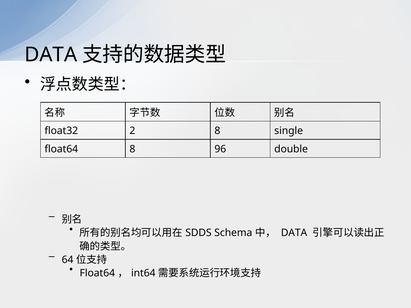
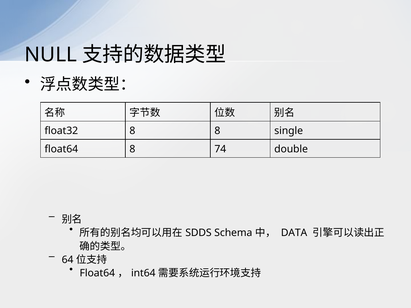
DATA: DATA -> NULL (51, 55)
float32 2: 2 -> 8 (132, 131)
96: 96 -> 74 (220, 149)
